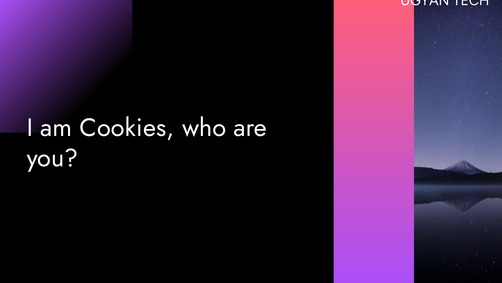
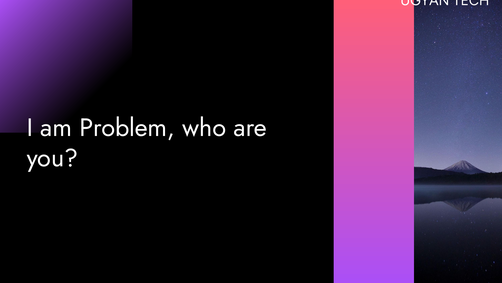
Cookies: Cookies -> Problem (127, 128)
